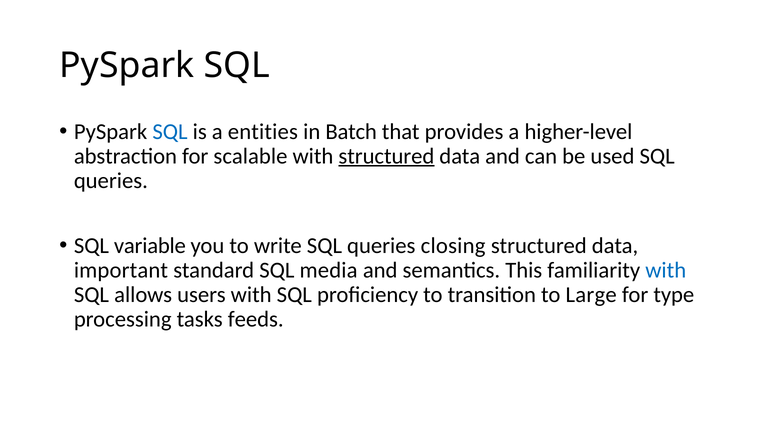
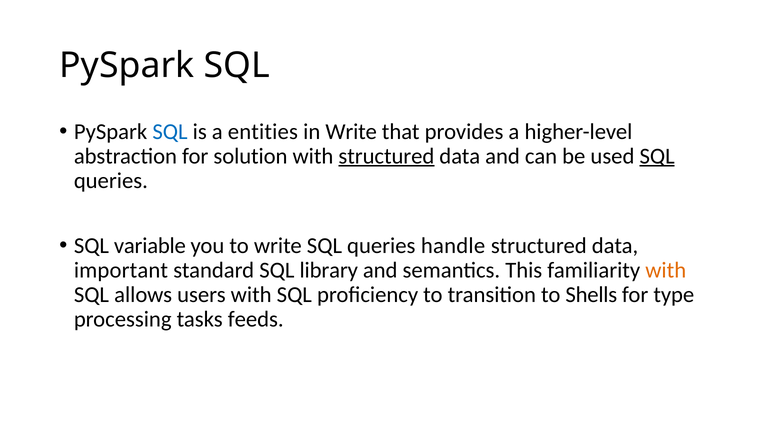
in Batch: Batch -> Write (351, 131)
scalable: scalable -> solution (250, 156)
SQL underline: none -> present (657, 156)
closing: closing -> handle (453, 246)
media: media -> library (329, 270)
with colour: blue -> orange (666, 270)
Large: Large -> Shells (591, 294)
